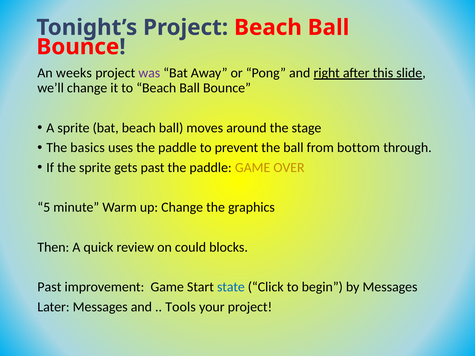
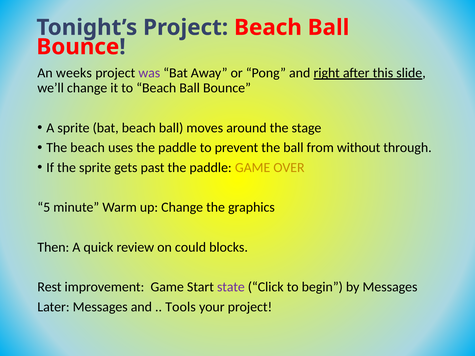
The basics: basics -> beach (88, 148)
bottom: bottom -> without (359, 148)
Past: Past -> Rest (49, 287)
state colour: blue -> purple (231, 287)
